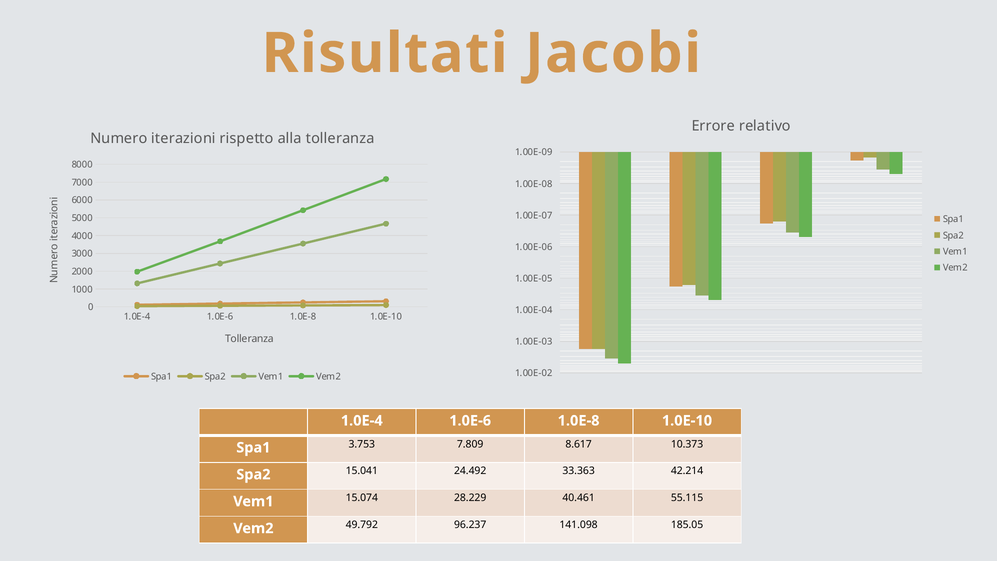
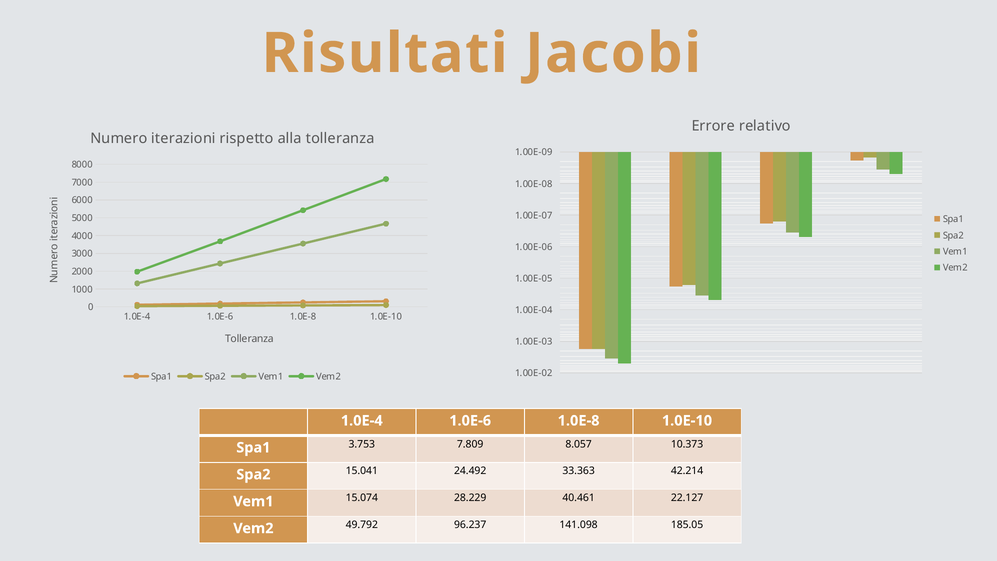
8.617: 8.617 -> 8.057 (579, 444)
55.115: 55.115 -> 22.127 (687, 498)
